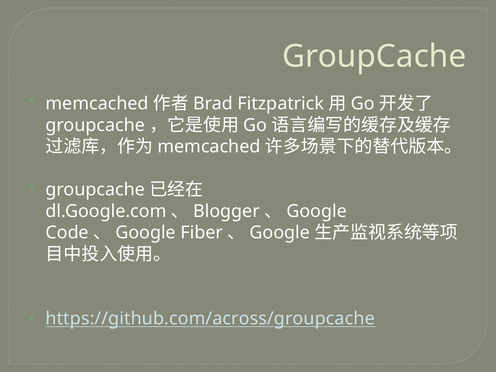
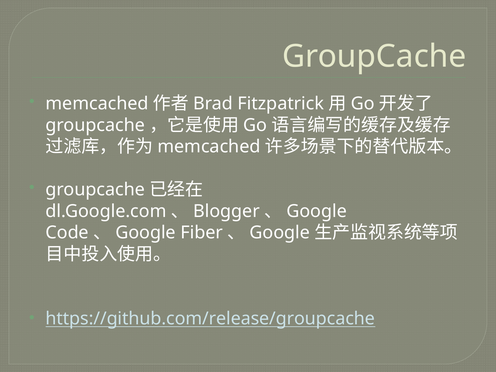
https://github.com/across/groupcache: https://github.com/across/groupcache -> https://github.com/release/groupcache (210, 319)
